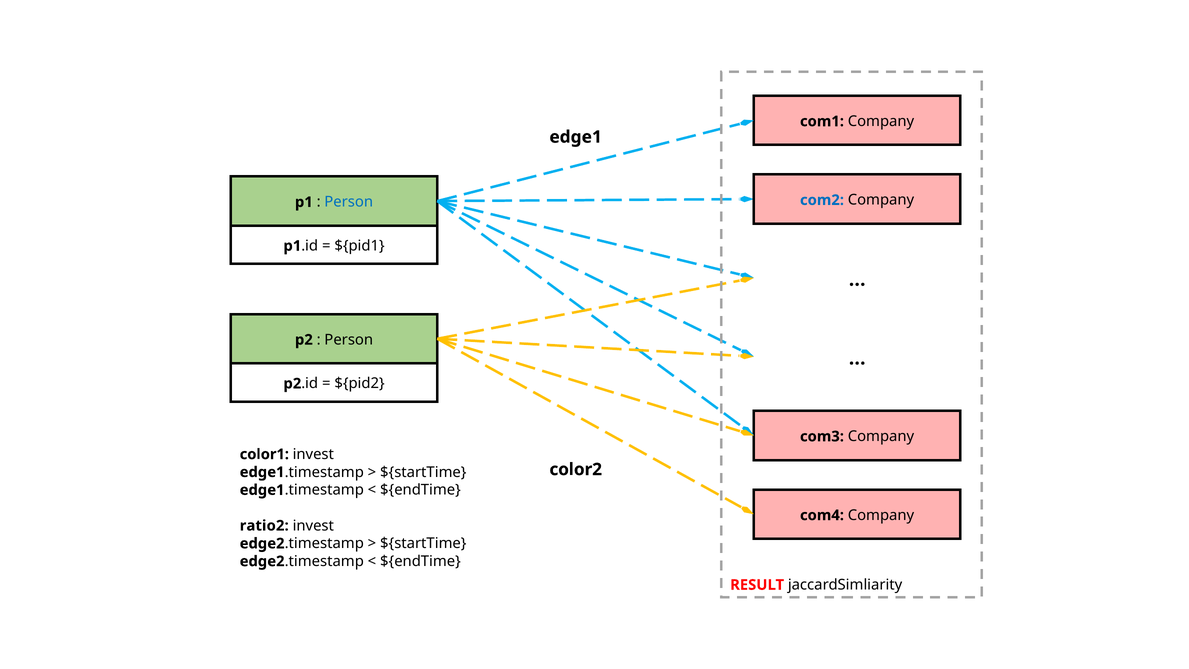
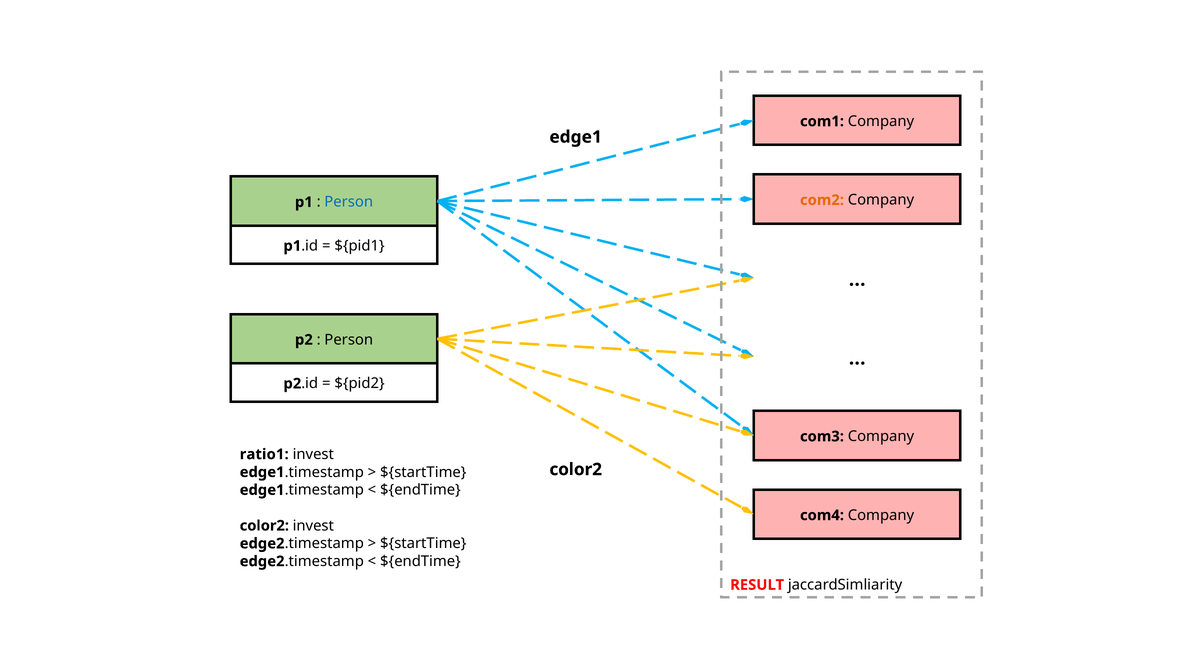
com2 colour: blue -> orange (822, 200)
color1: color1 -> ratio1 (264, 454)
ratio2: ratio2 -> color2 (264, 526)
